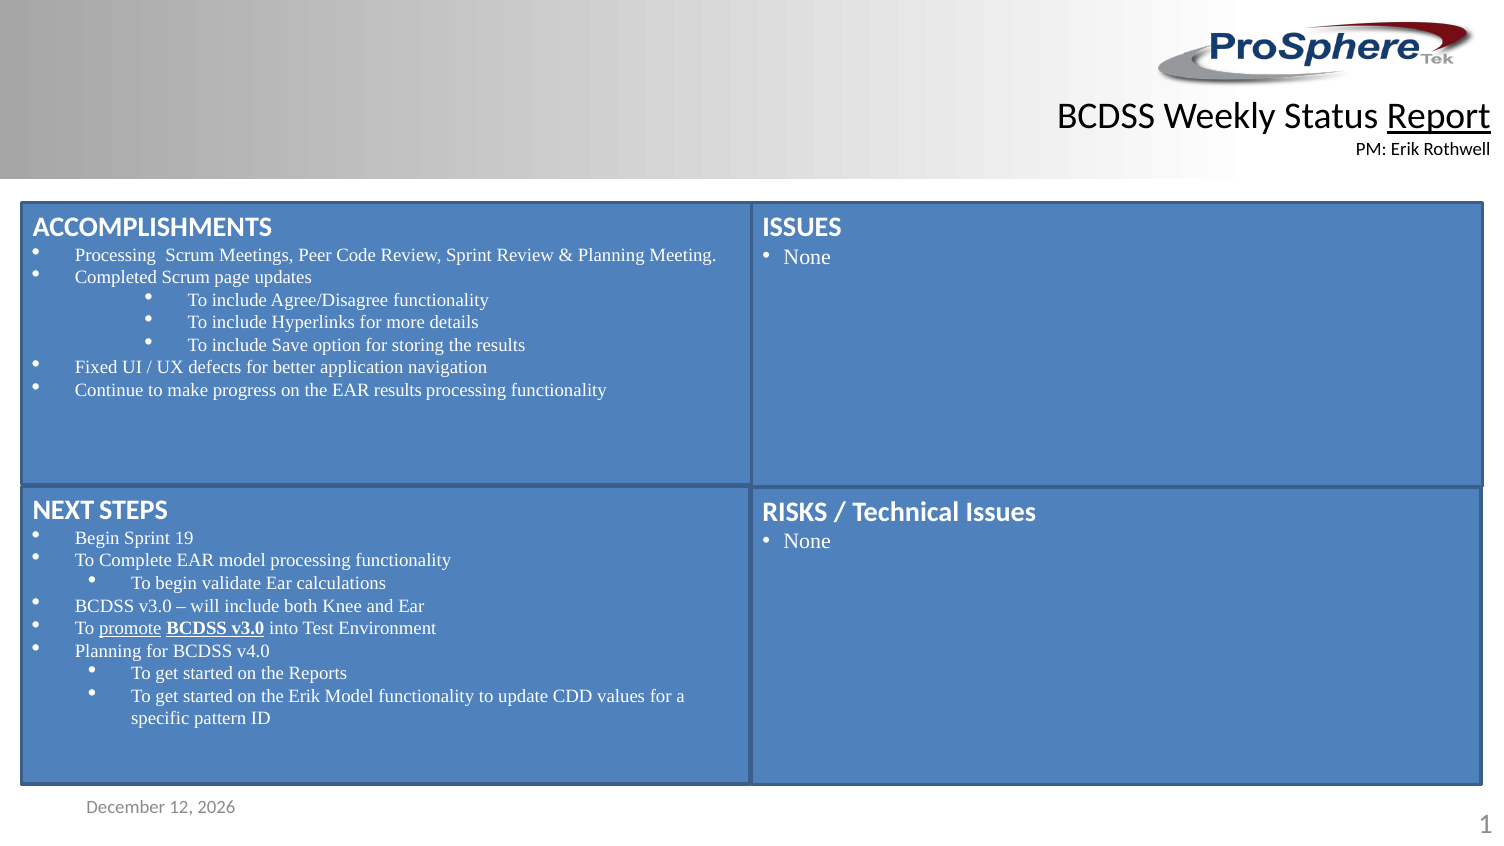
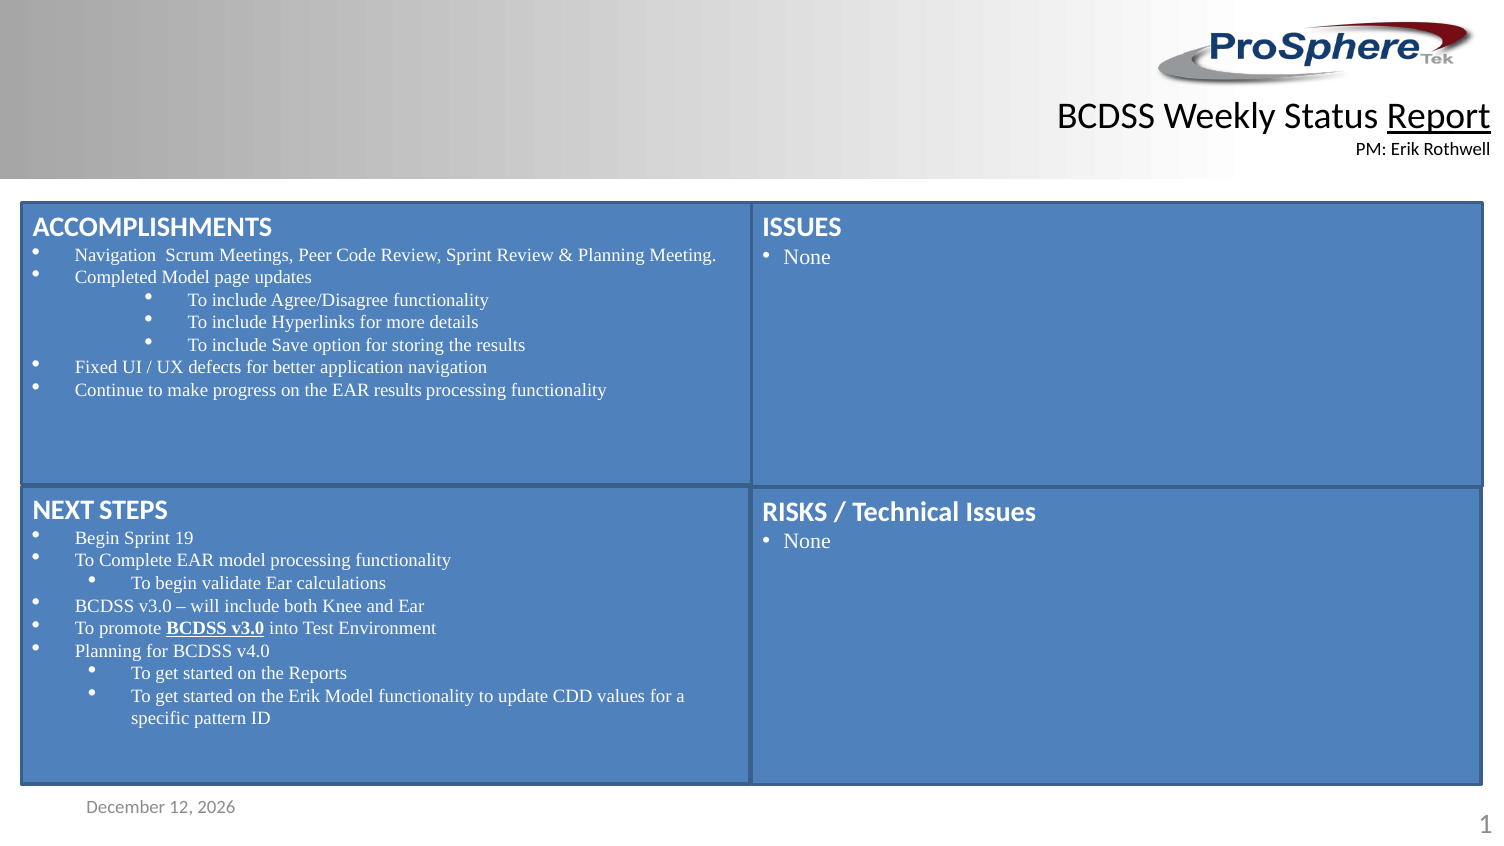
Processing: Processing -> Navigation (116, 255)
Completed Scrum: Scrum -> Model (186, 277)
promote underline: present -> none (130, 628)
